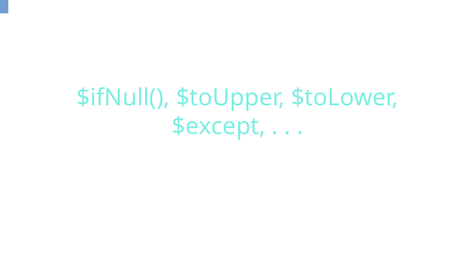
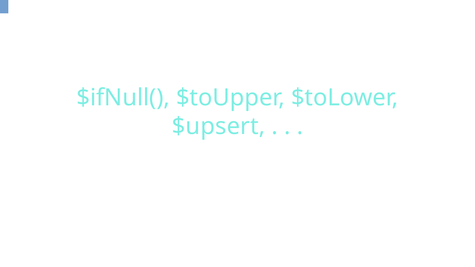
$except: $except -> $upsert (219, 126)
